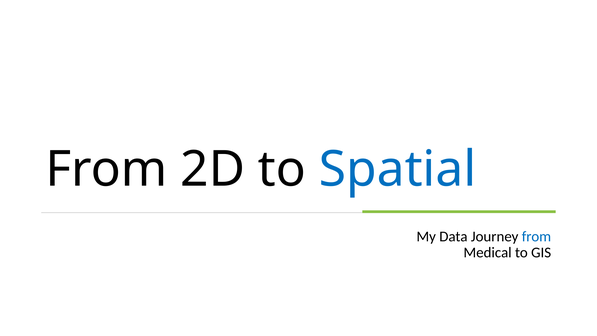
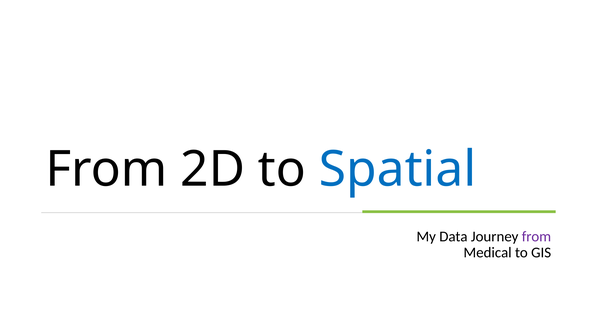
from colour: blue -> purple (536, 236)
